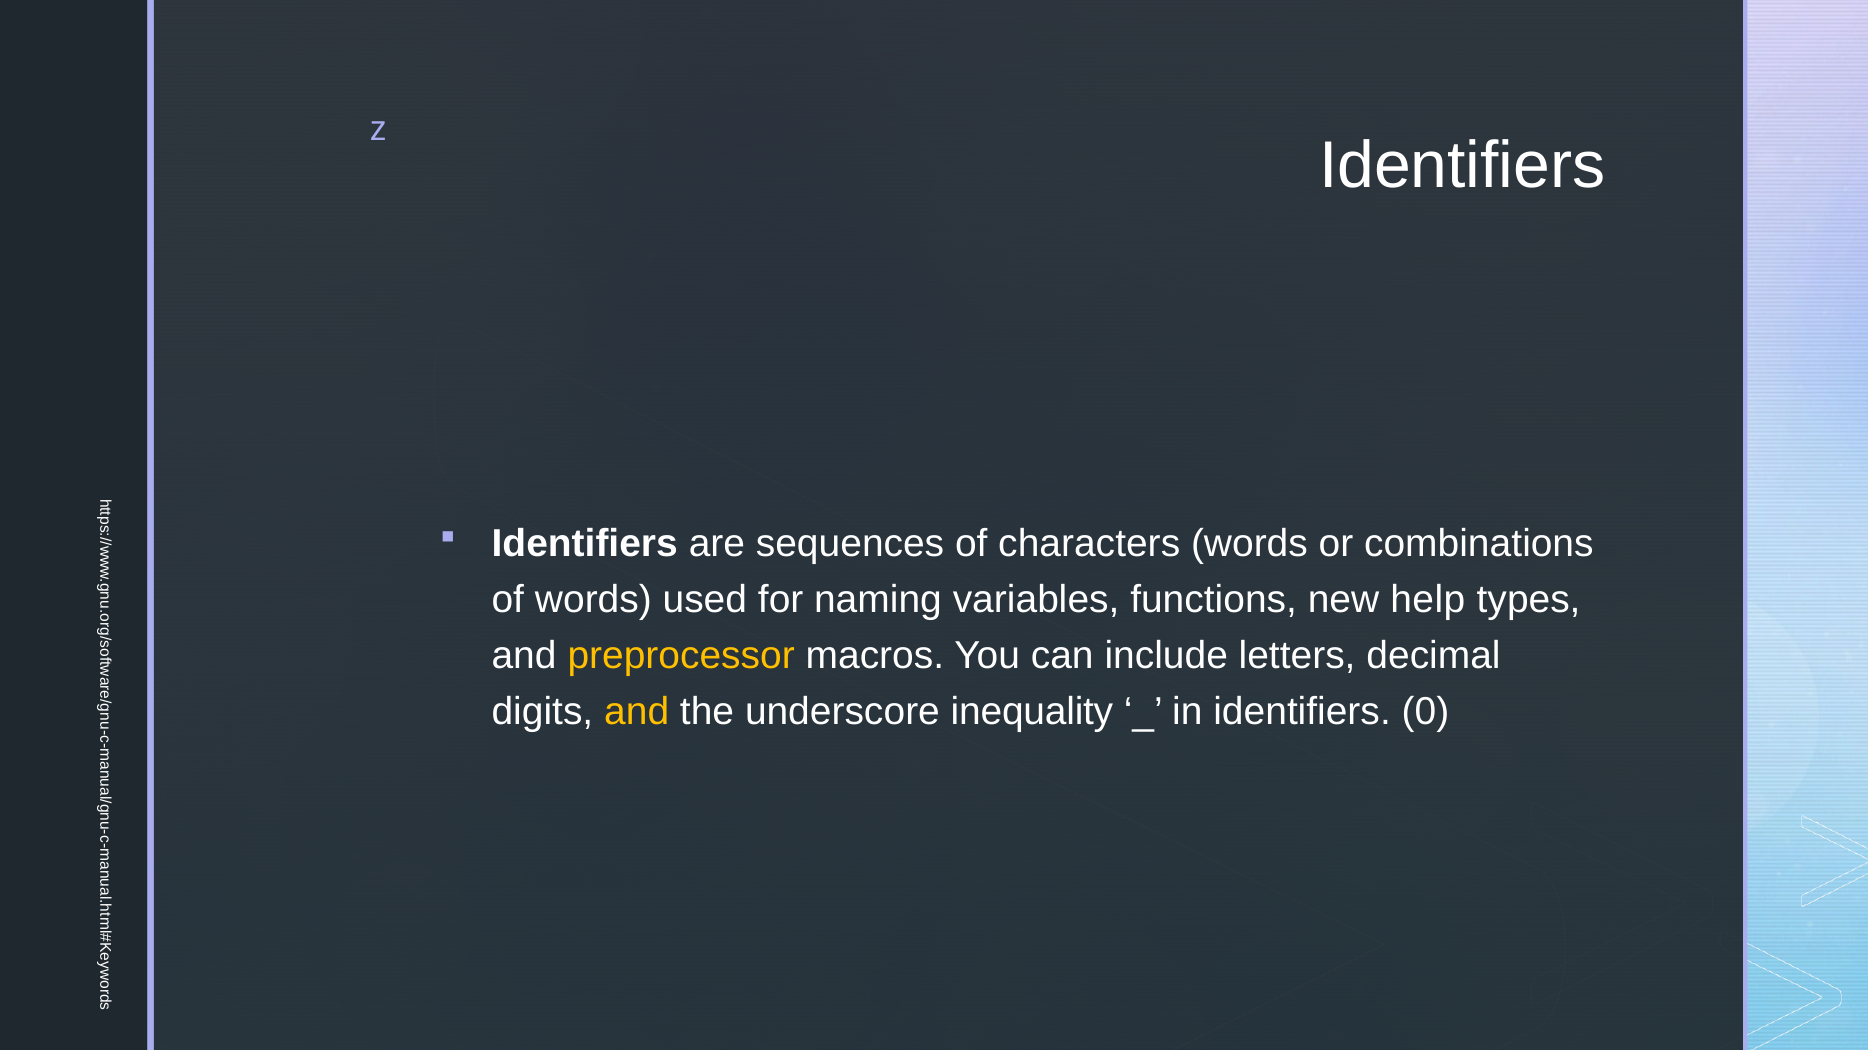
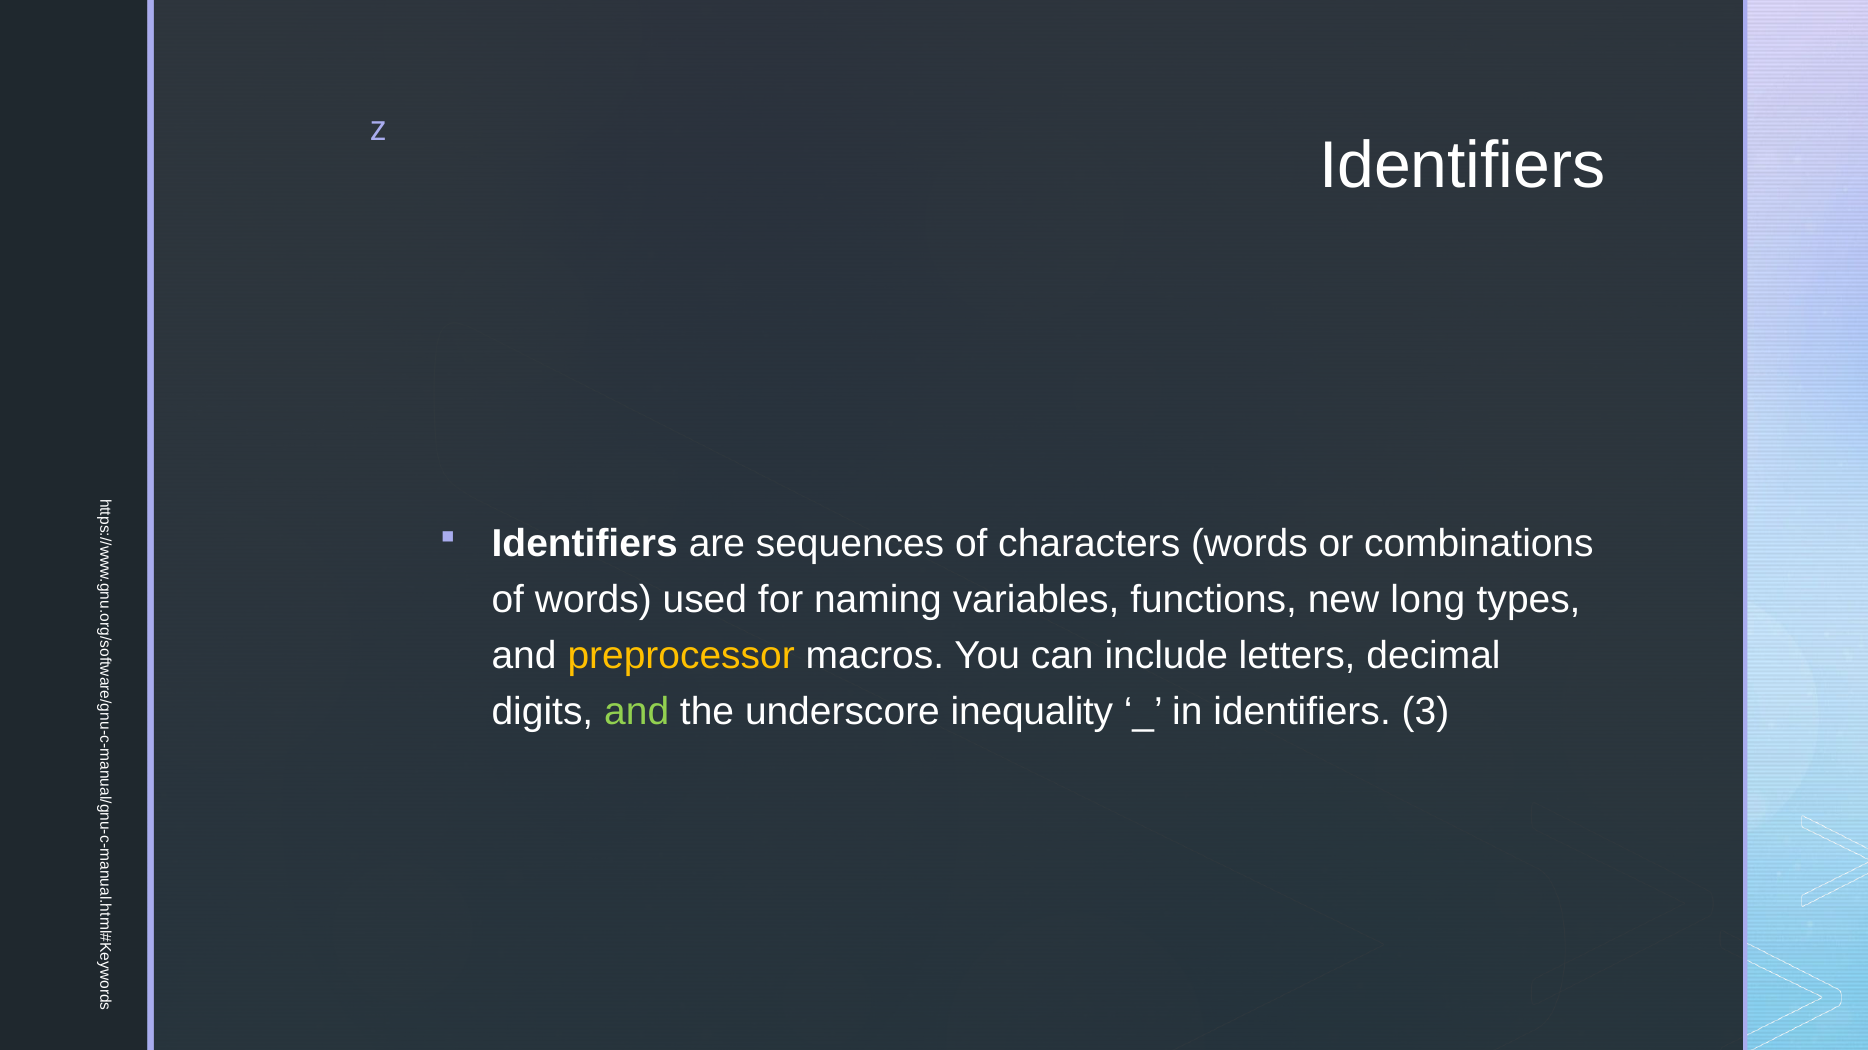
help: help -> long (1428, 600)
and colour: yellow -> light green (637, 712)
0: 0 -> 3 (1425, 712)
